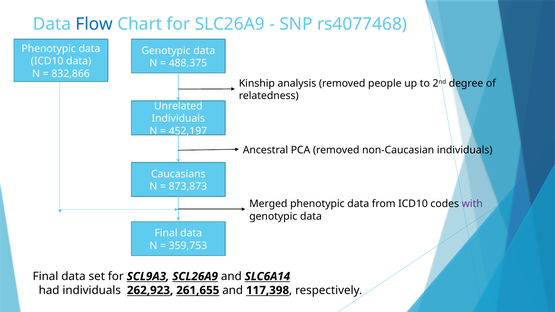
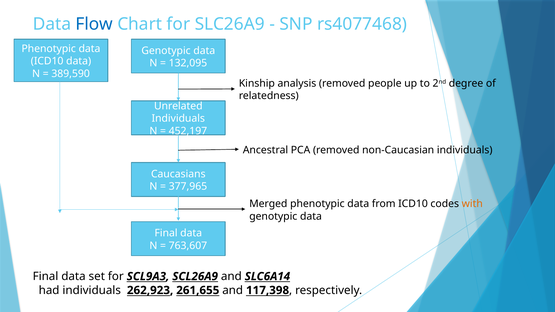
488,375: 488,375 -> 132,095 (188, 63)
832,866: 832,866 -> 389,590 (71, 74)
873,873: 873,873 -> 377,965 (188, 187)
with colour: purple -> orange (472, 204)
359,753: 359,753 -> 763,607 (188, 246)
